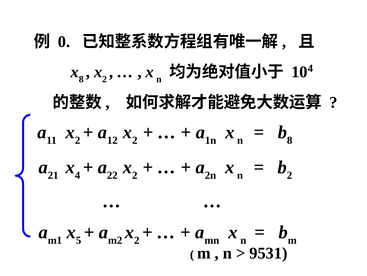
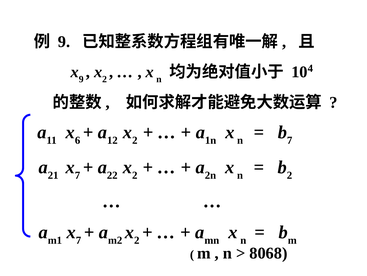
0: 0 -> 9 (64, 42)
x 8: 8 -> 9 (81, 79)
2: 2 -> 6 (78, 140)
8: 8 -> 7 (290, 140)
4: 4 -> 7 (77, 175)
5: 5 -> 7 (78, 240)
9531: 9531 -> 8068 (268, 253)
